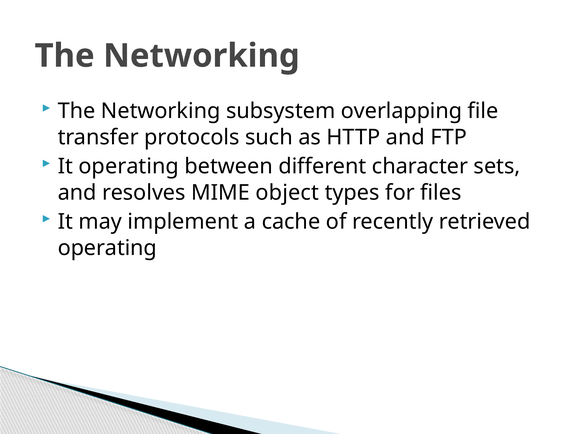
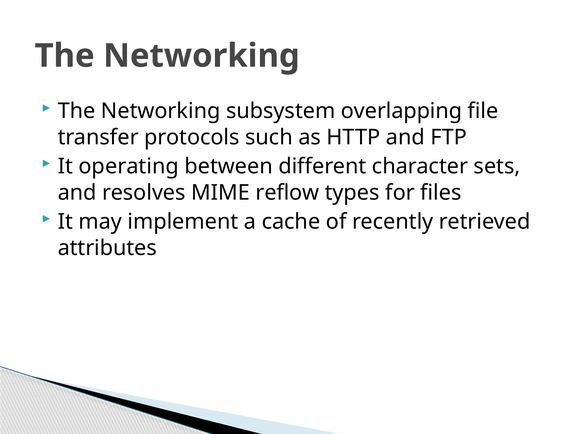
object: object -> reflow (287, 192)
operating: operating -> attributes (107, 248)
